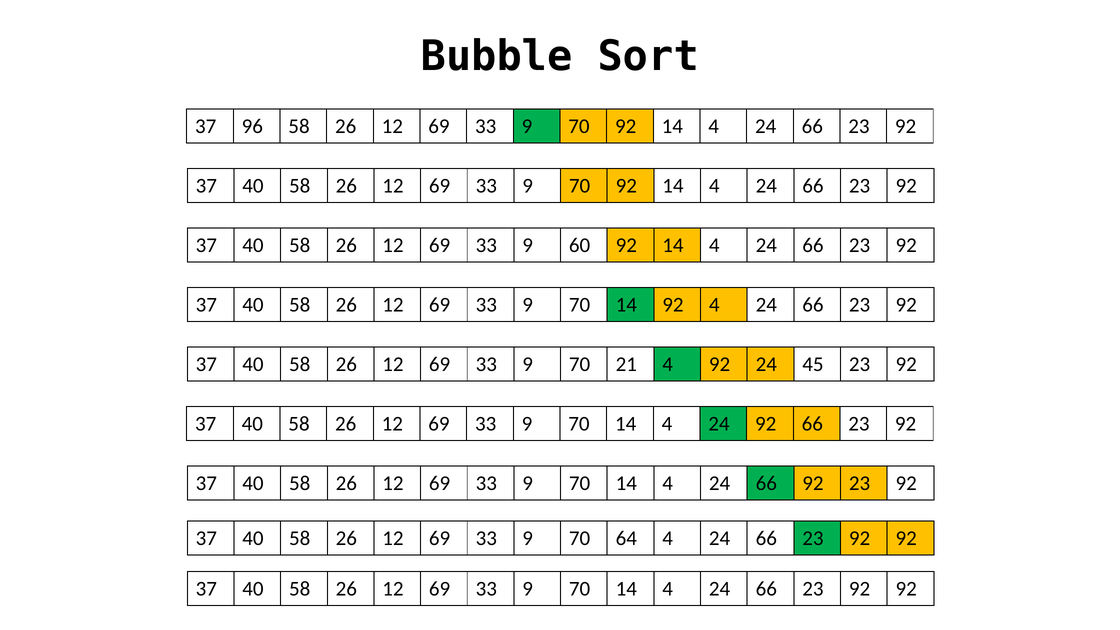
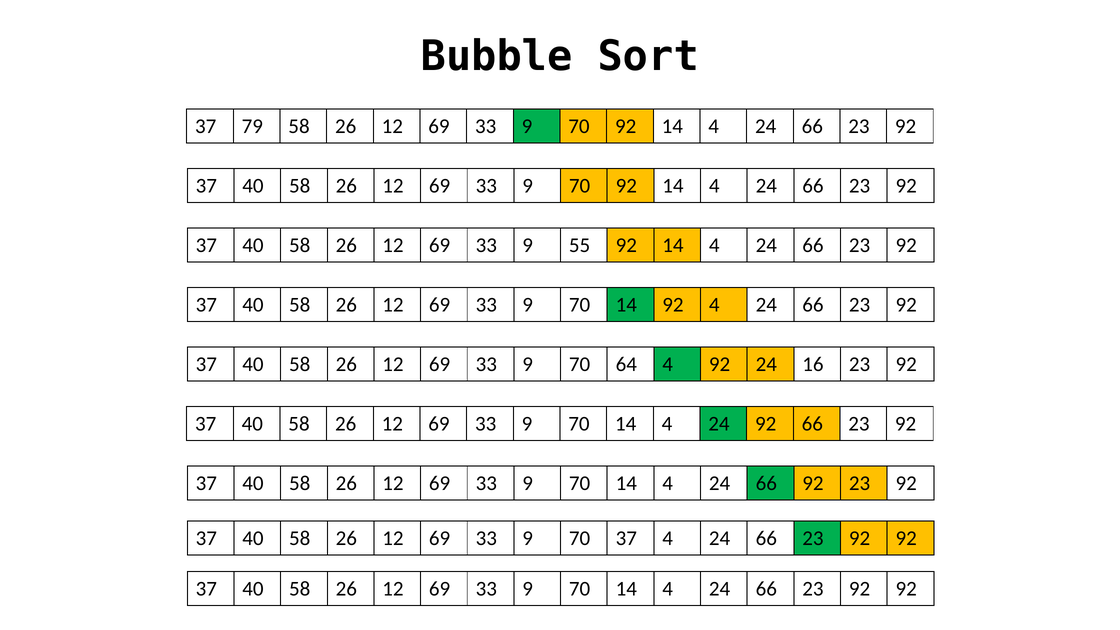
96: 96 -> 79 (252, 126)
60: 60 -> 55 (580, 245)
21: 21 -> 64 (626, 364)
45: 45 -> 16 (813, 364)
70 64: 64 -> 37 (626, 538)
